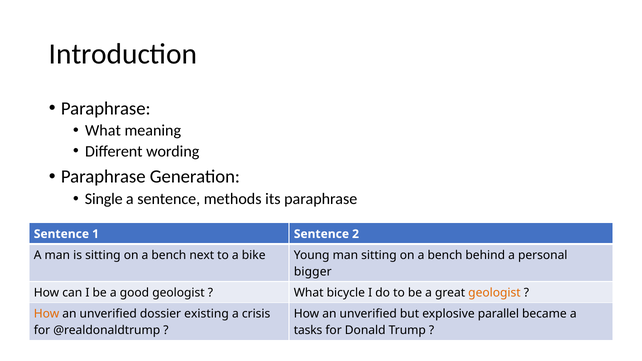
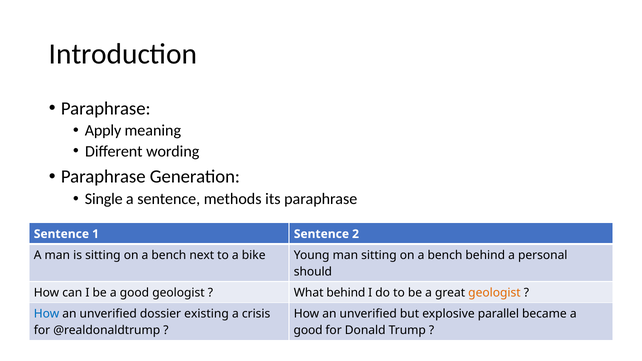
What: What -> Apply (103, 131)
bigger: bigger -> should (313, 272)
What bicycle: bicycle -> behind (346, 293)
How colour: orange -> blue (47, 314)
tasks: tasks -> good (308, 330)
